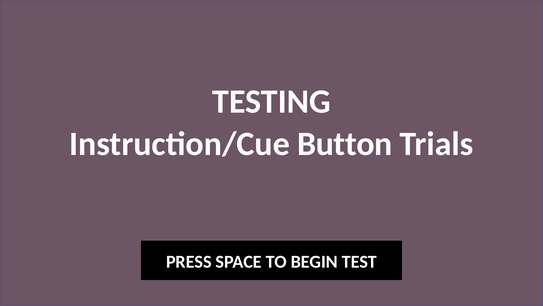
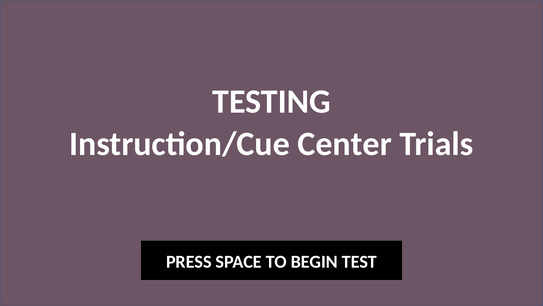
Button: Button -> Center (345, 144)
